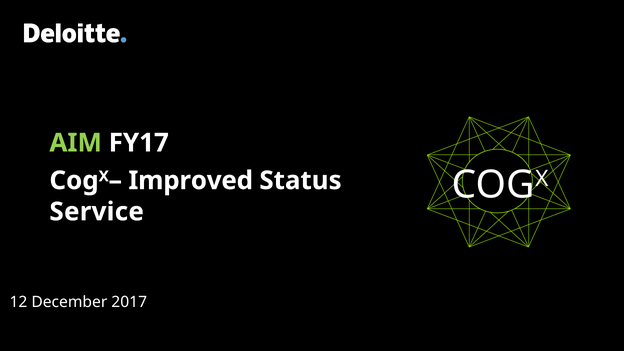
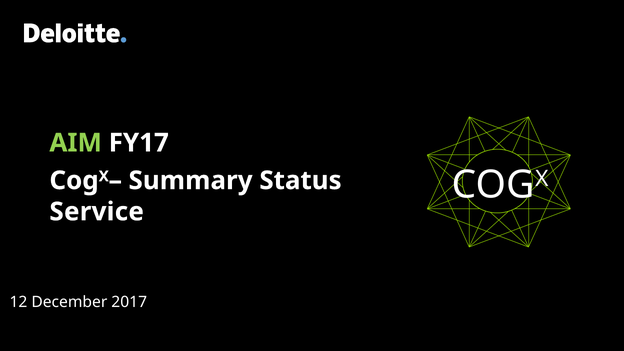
Improved: Improved -> Summary (191, 181)
